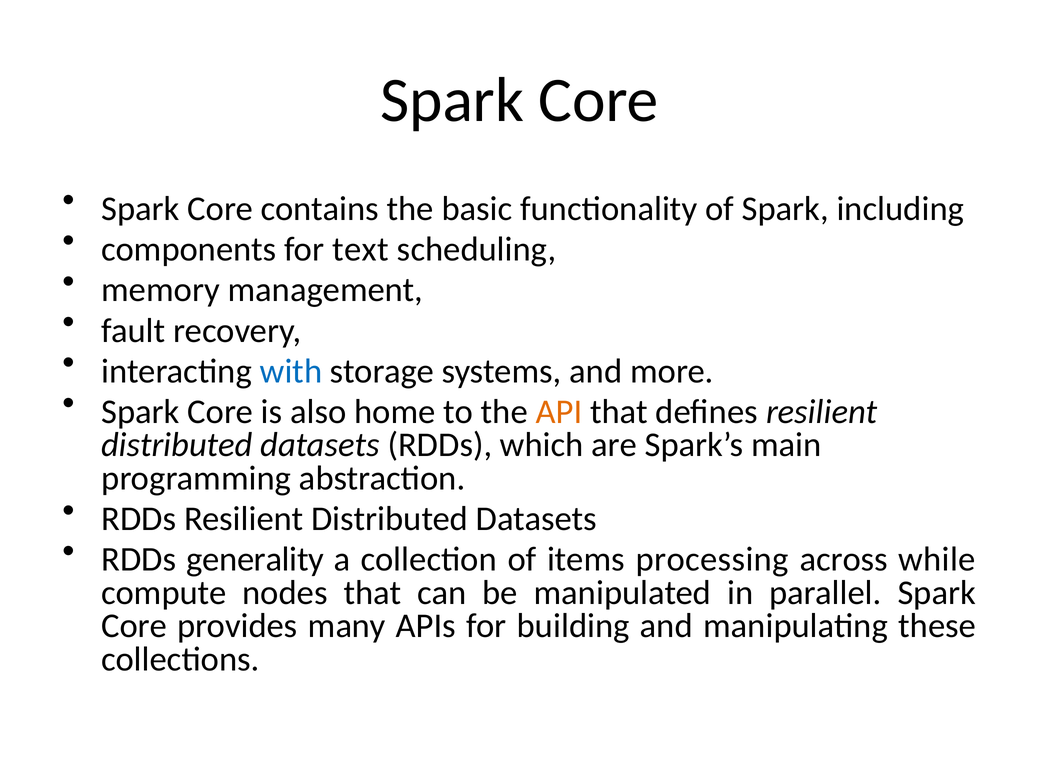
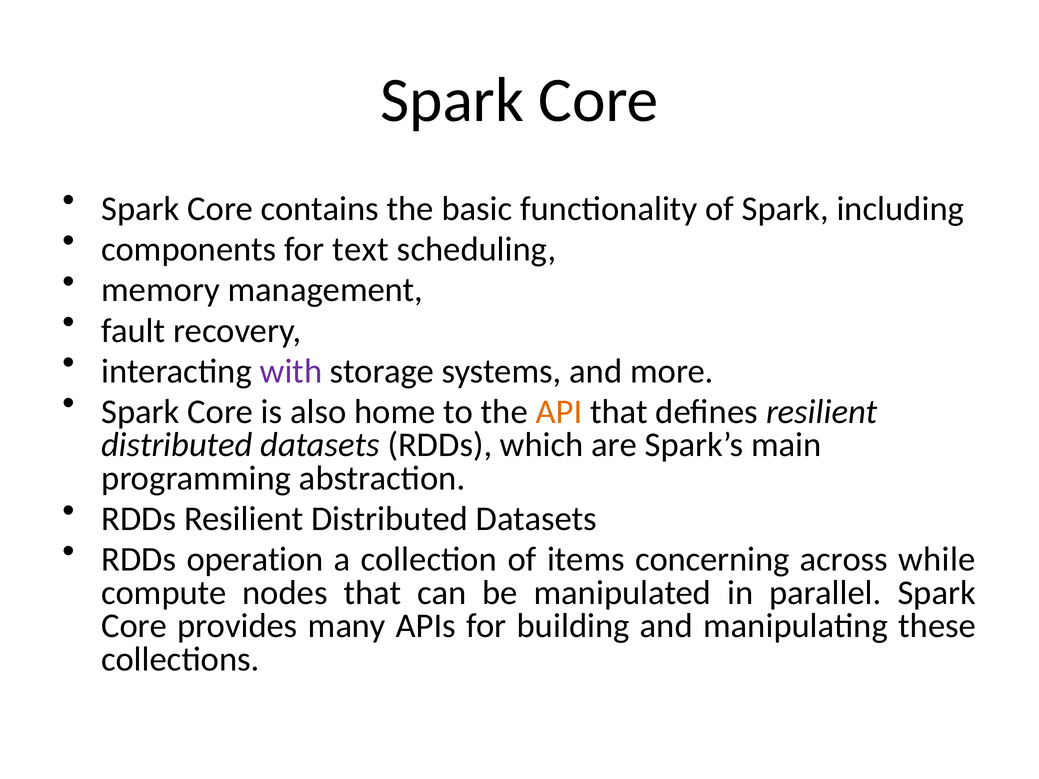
with colour: blue -> purple (291, 371)
generality: generality -> operation (255, 560)
processing: processing -> concerning (712, 560)
